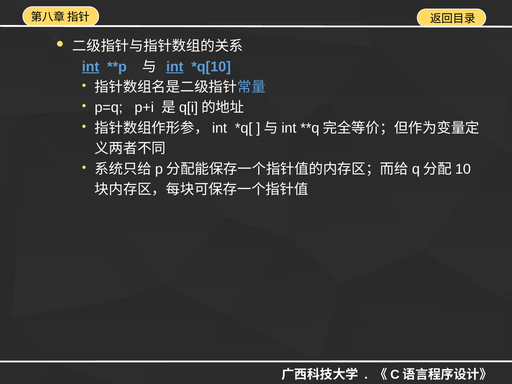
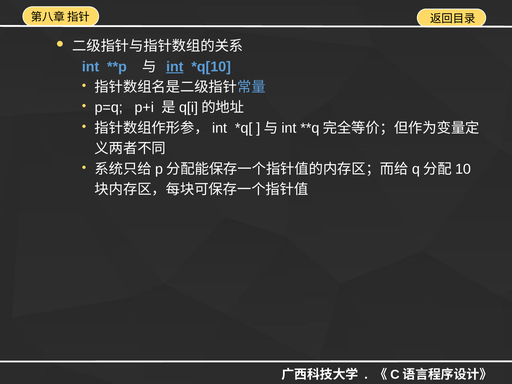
int underline: present -> none (91, 67)
